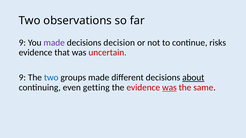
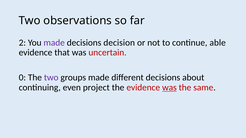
9: 9 -> 2 (22, 43)
risks: risks -> able (218, 43)
9: 9 -> 0 (22, 78)
two colour: blue -> purple (51, 78)
about underline: present -> none (193, 78)
getting: getting -> project (96, 88)
